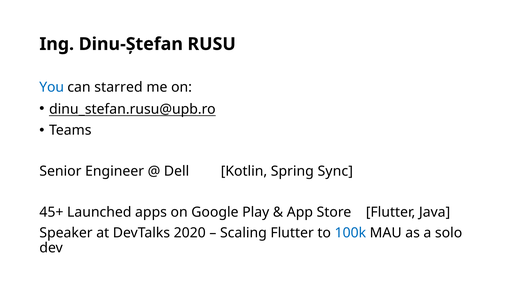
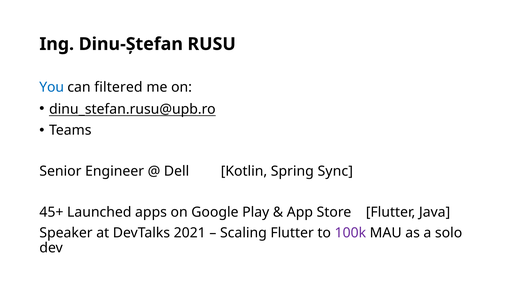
starred: starred -> filtered (118, 87)
2020: 2020 -> 2021 (190, 233)
100k colour: blue -> purple (350, 233)
